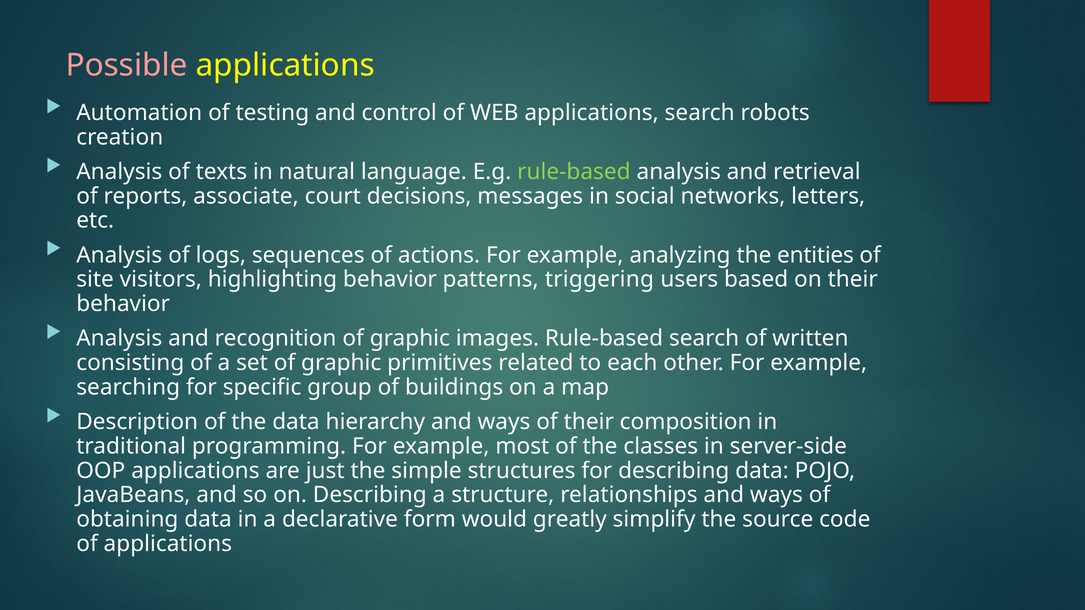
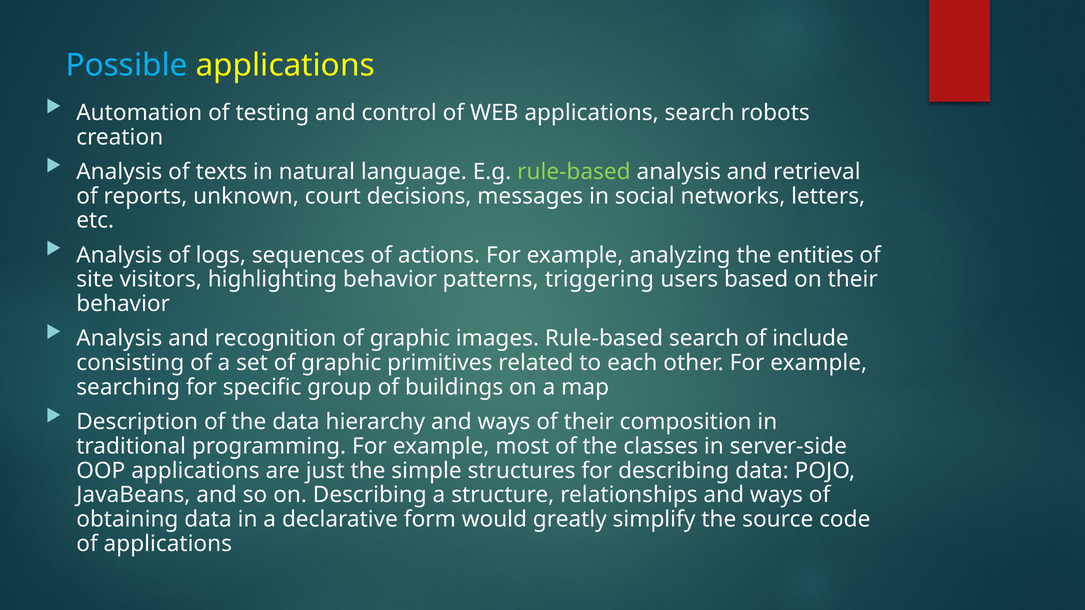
Possible colour: pink -> light blue (127, 66)
associate: associate -> unknown (246, 196)
written: written -> include (810, 339)
